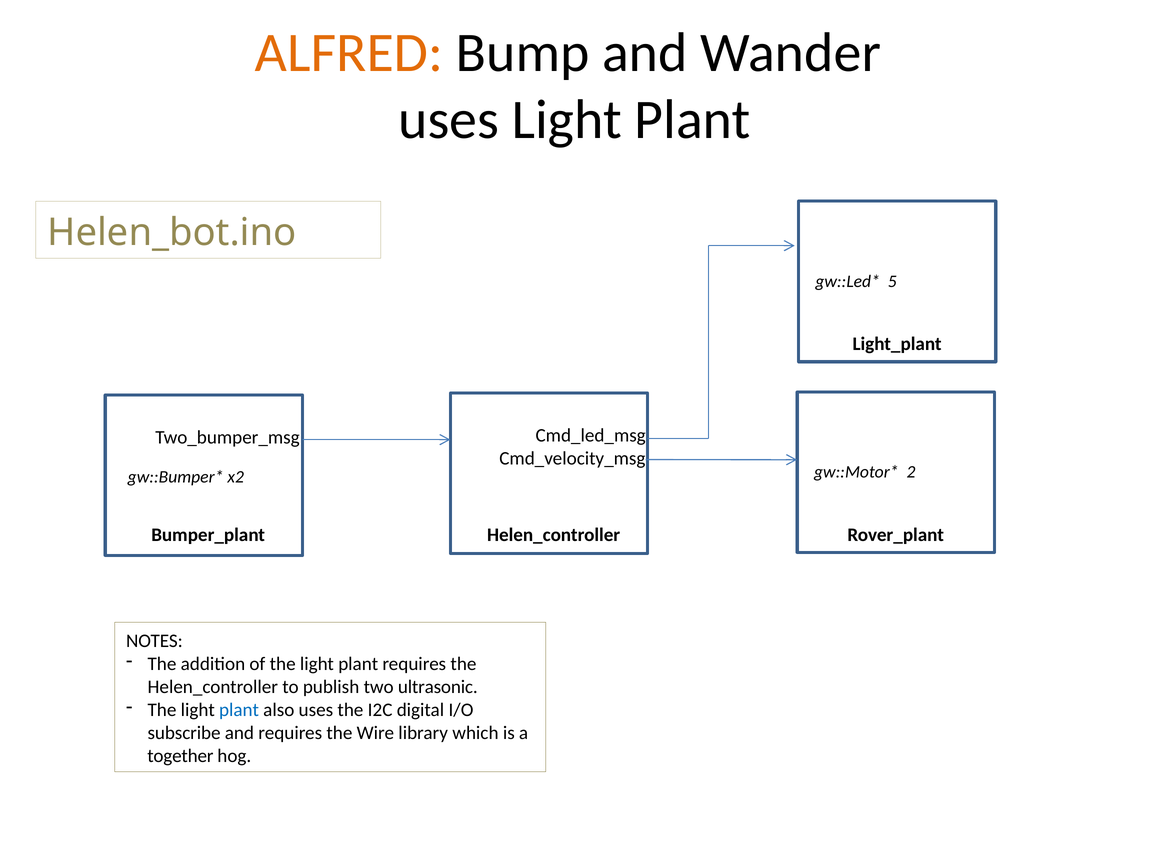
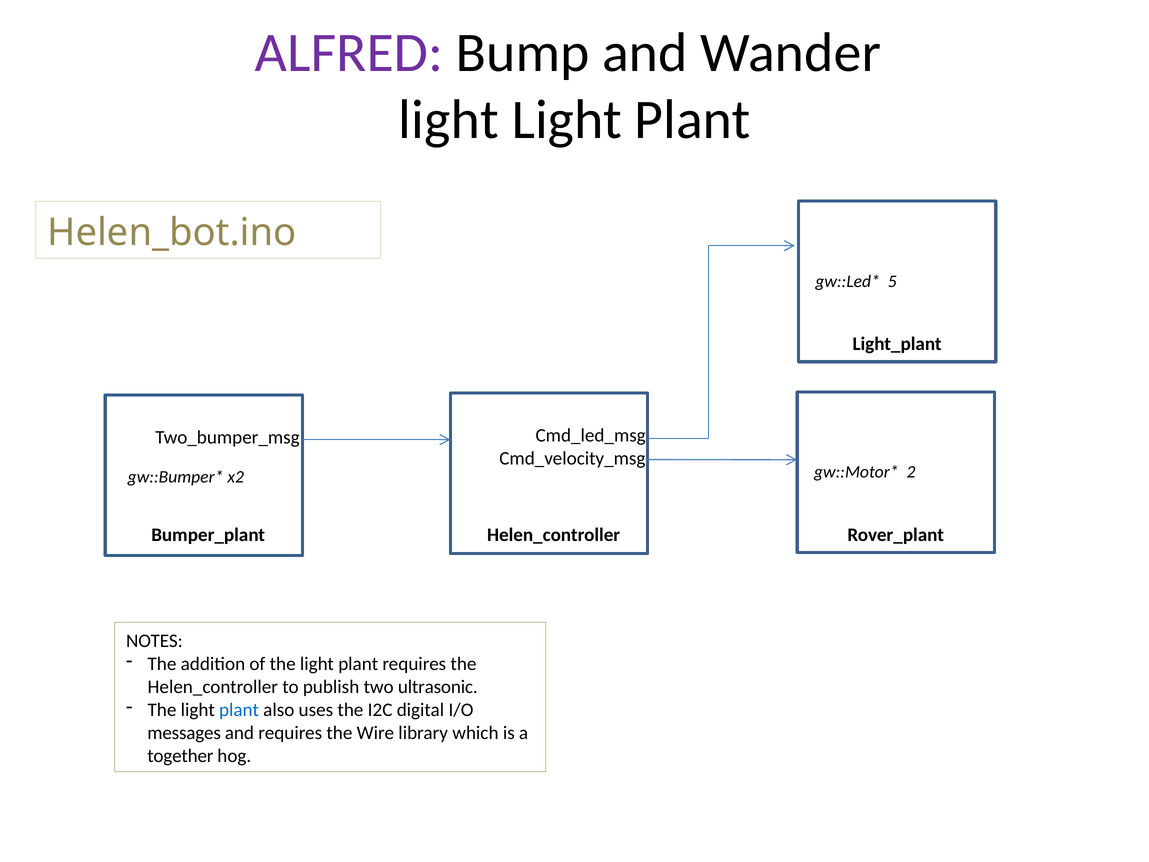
ALFRED colour: orange -> purple (349, 53)
uses: uses -> light (449, 120)
subscribe: subscribe -> messages (184, 733)
